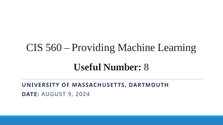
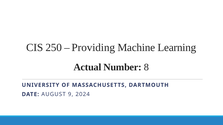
560: 560 -> 250 (54, 48)
Useful: Useful -> Actual (87, 67)
